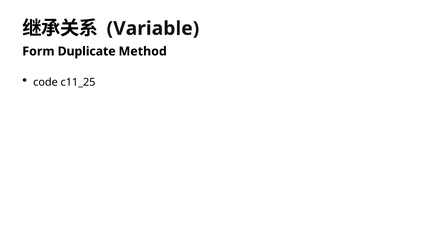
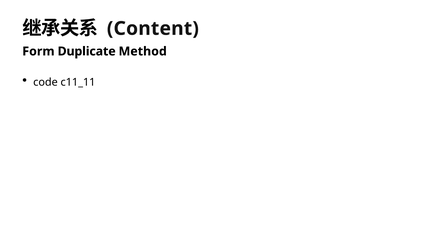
Variable: Variable -> Content (153, 29)
c11_25: c11_25 -> c11_11 (78, 82)
